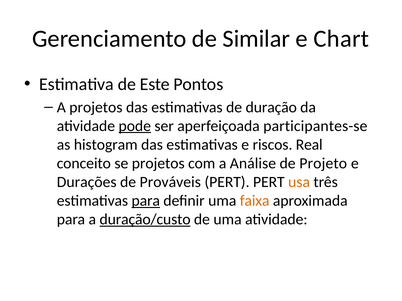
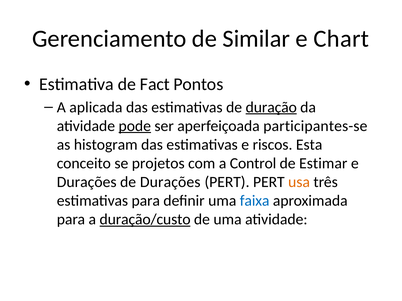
Este: Este -> Fact (155, 84)
A projetos: projetos -> aplicada (96, 107)
duração underline: none -> present (271, 107)
Real: Real -> Esta (309, 145)
Análise: Análise -> Control (253, 164)
Projeto: Projeto -> Estimar (323, 164)
de Prováveis: Prováveis -> Durações (170, 182)
para underline: present -> none (146, 201)
faixa colour: orange -> blue (255, 201)
